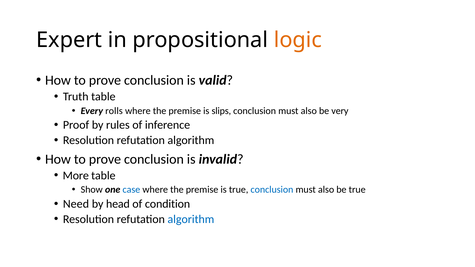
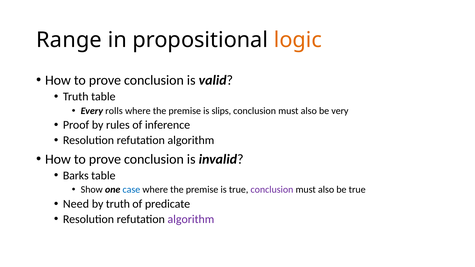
Expert: Expert -> Range (69, 40)
More: More -> Barks (76, 176)
conclusion colour: blue -> purple (272, 190)
by head: head -> truth (118, 204)
condition: condition -> predicate (168, 204)
algorithm colour: blue -> purple (191, 219)
